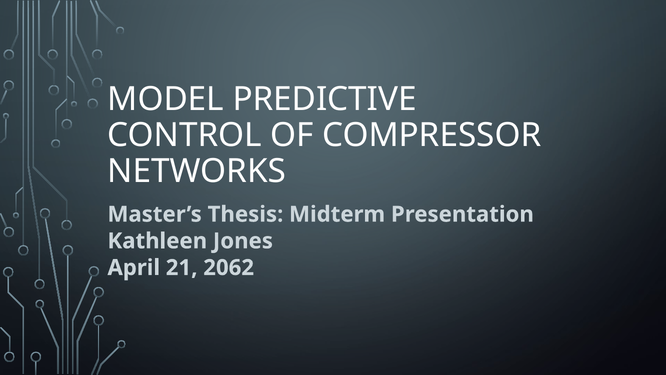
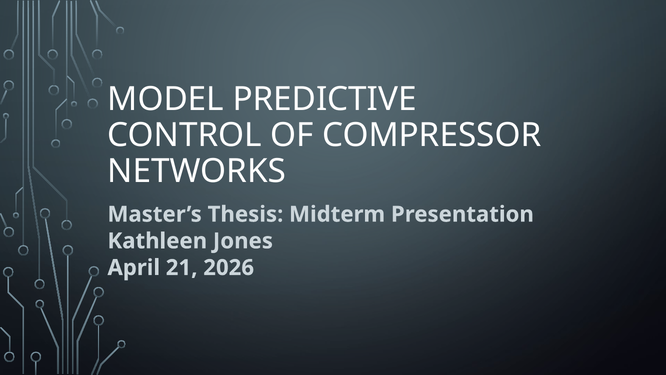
2062: 2062 -> 2026 (229, 267)
